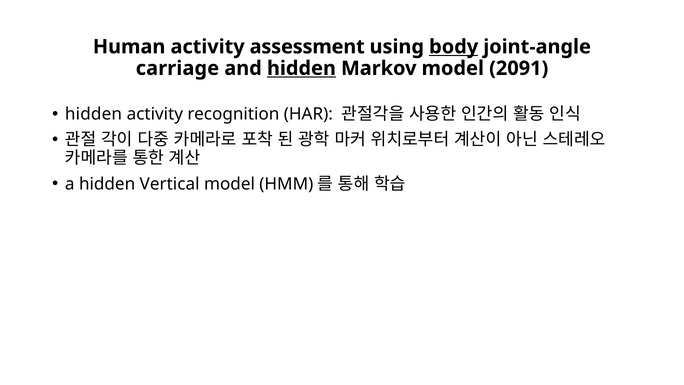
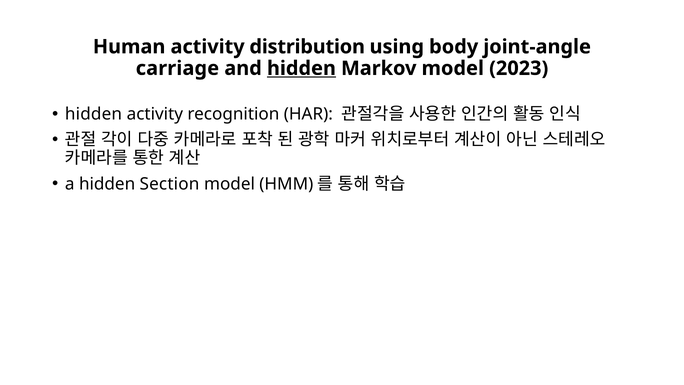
assessment: assessment -> distribution (307, 47)
body underline: present -> none (454, 47)
2091: 2091 -> 2023 (519, 68)
Vertical: Vertical -> Section (170, 184)
